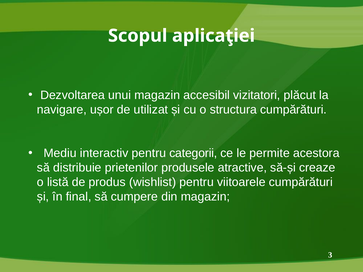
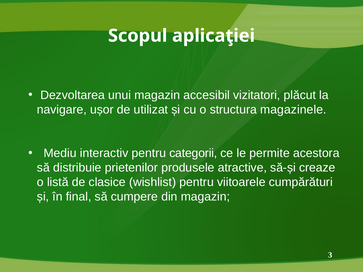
structura cumpărături: cumpărături -> magazinele (293, 110)
produs: produs -> clasice (107, 182)
